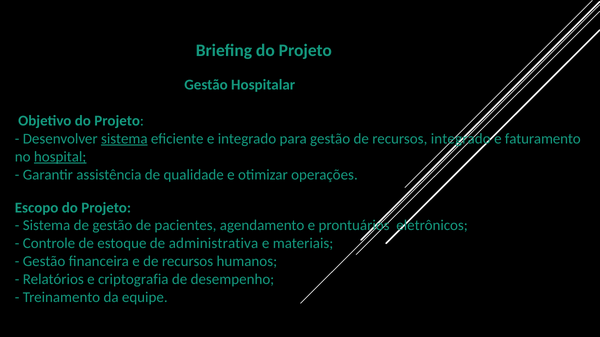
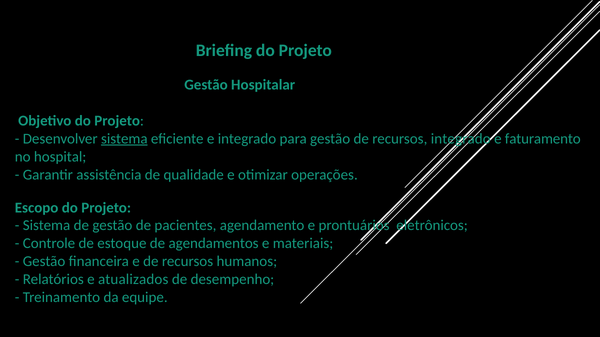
hospital underline: present -> none (60, 157)
administrativa: administrativa -> agendamentos (214, 244)
criptografia: criptografia -> atualizados (133, 280)
